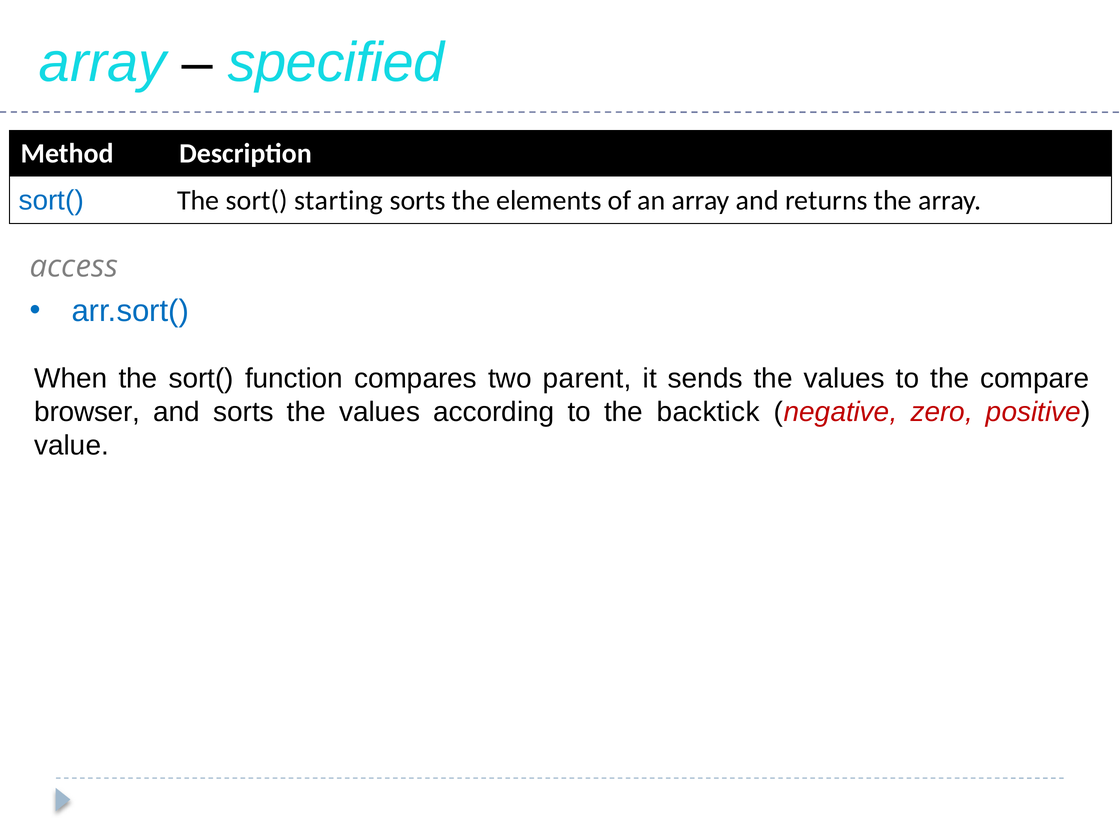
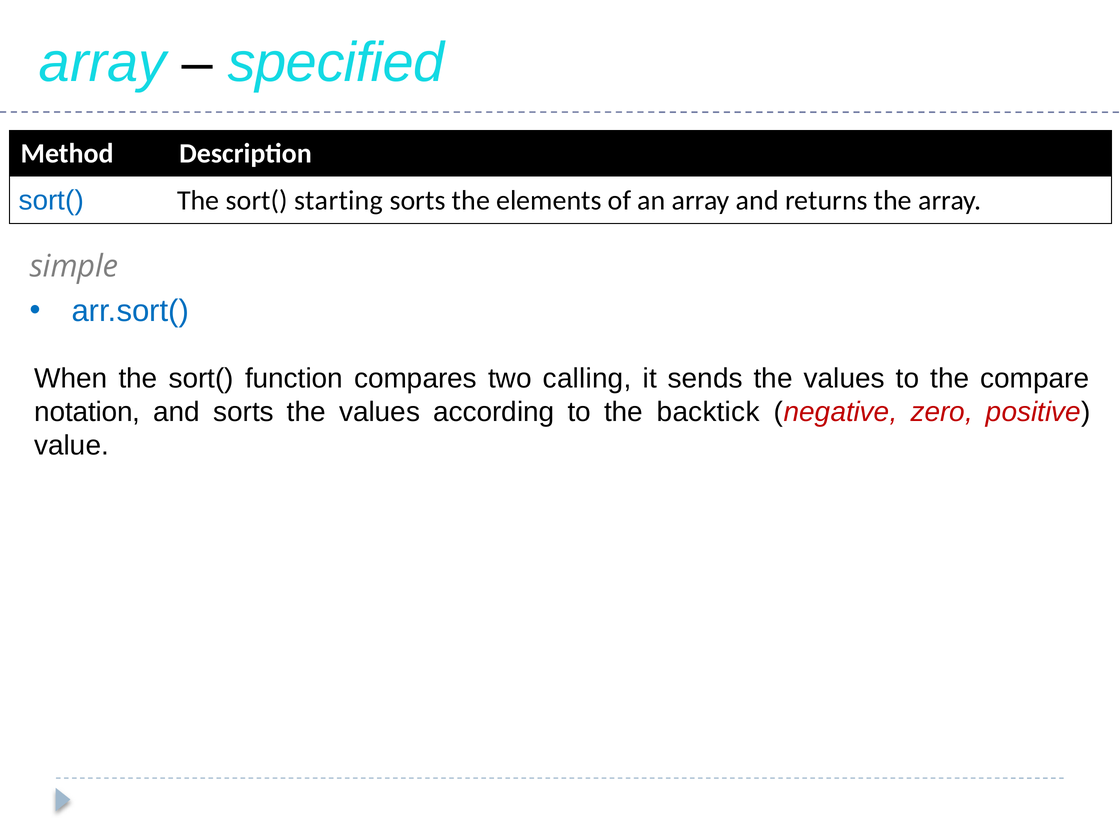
access: access -> simple (74, 267)
parent: parent -> calling (587, 378)
browser: browser -> notation (87, 412)
